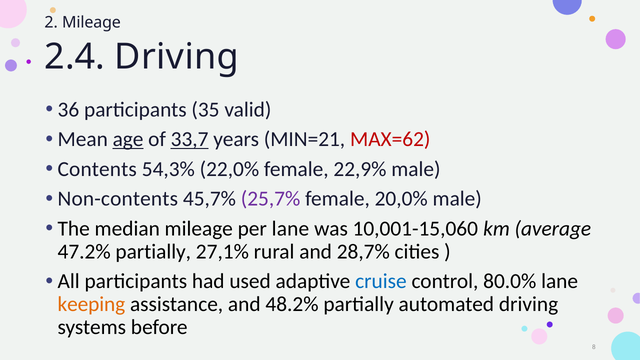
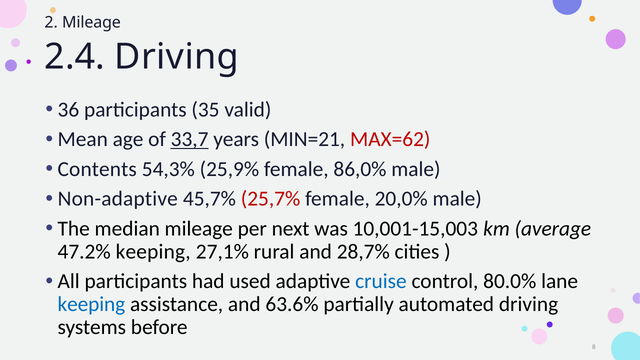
age underline: present -> none (128, 139)
22,0%: 22,0% -> 25,9% (229, 169)
22,9%: 22,9% -> 86,0% (360, 169)
Non-contents: Non-contents -> Non-adaptive (118, 199)
25,7% colour: purple -> red (271, 199)
per lane: lane -> next (291, 229)
10,001-15,060: 10,001-15,060 -> 10,001-15,003 (415, 229)
47.2% partially: partially -> keeping (153, 252)
keeping colour: orange -> blue (91, 304)
48.2%: 48.2% -> 63.6% (292, 304)
